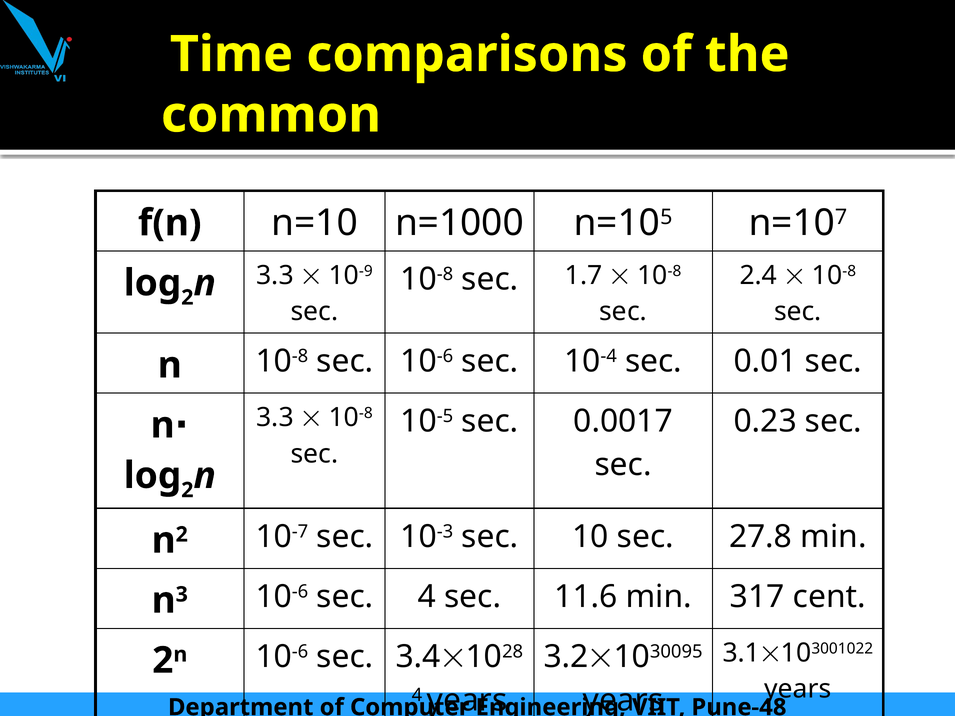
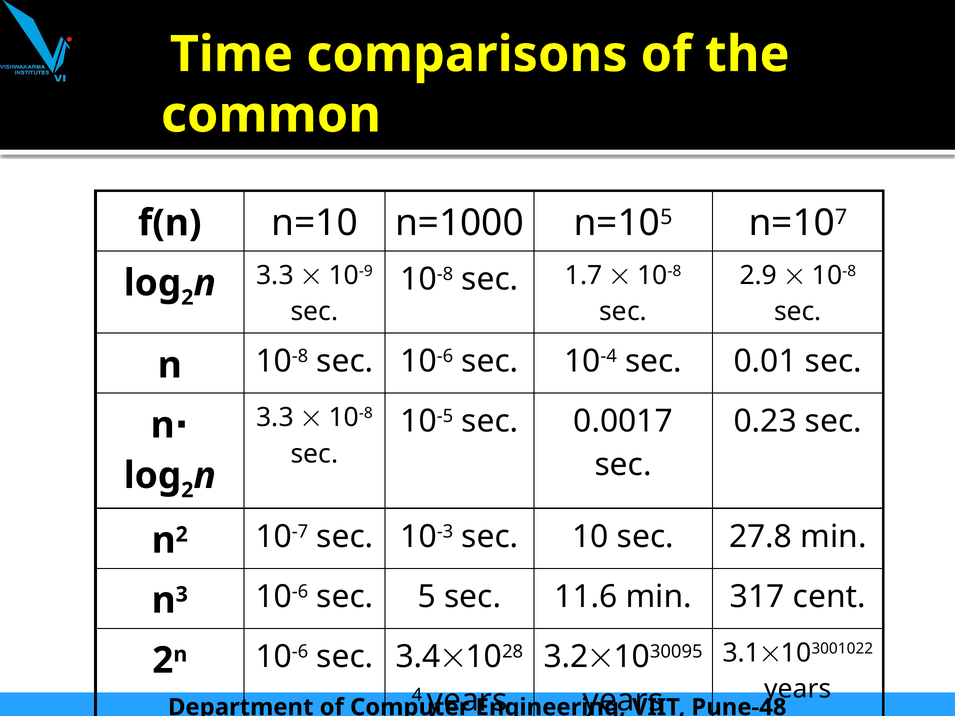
2.4: 2.4 -> 2.9 (758, 276)
sec 4: 4 -> 5 (427, 597)
